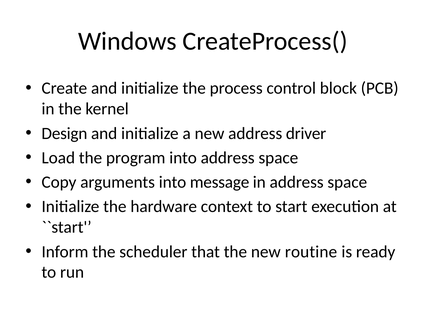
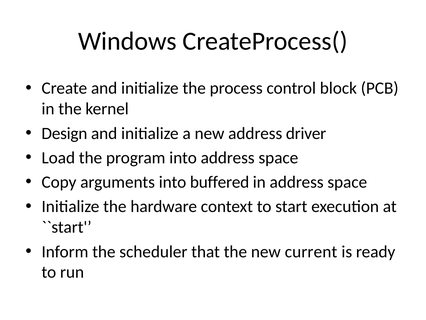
message: message -> buffered (220, 182)
routine: routine -> current (311, 251)
